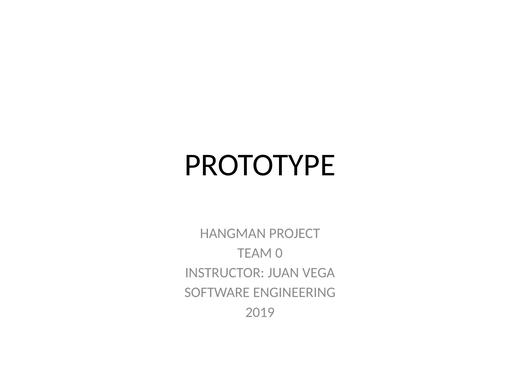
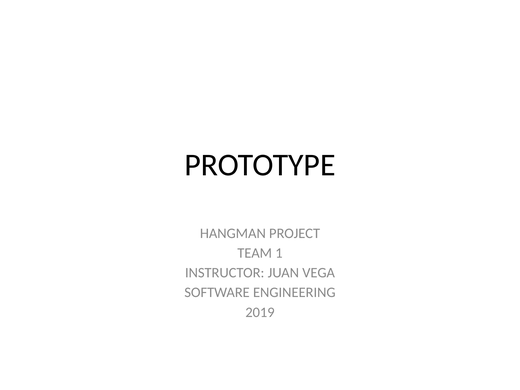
0: 0 -> 1 (279, 253)
